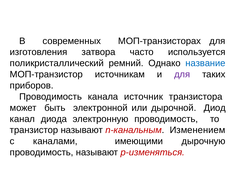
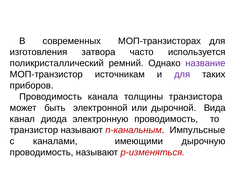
название colour: blue -> purple (205, 63)
источник: источник -> толщины (144, 97)
Диод: Диод -> Вида (215, 108)
Изменением: Изменением -> Импульсные (197, 130)
